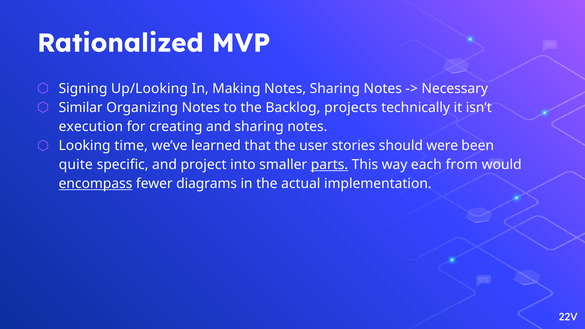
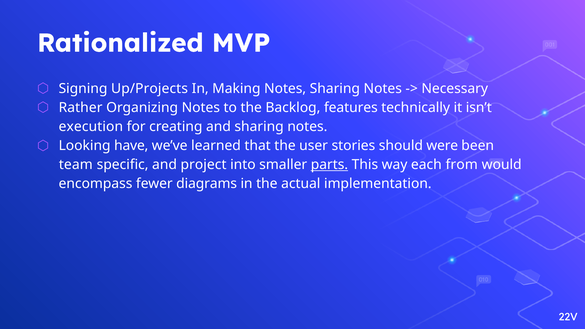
Up/Looking: Up/Looking -> Up/Projects (150, 89)
Similar: Similar -> Rather (81, 108)
projects: projects -> features (351, 108)
time: time -> have (131, 146)
quite: quite -> team (76, 165)
encompass underline: present -> none (95, 184)
